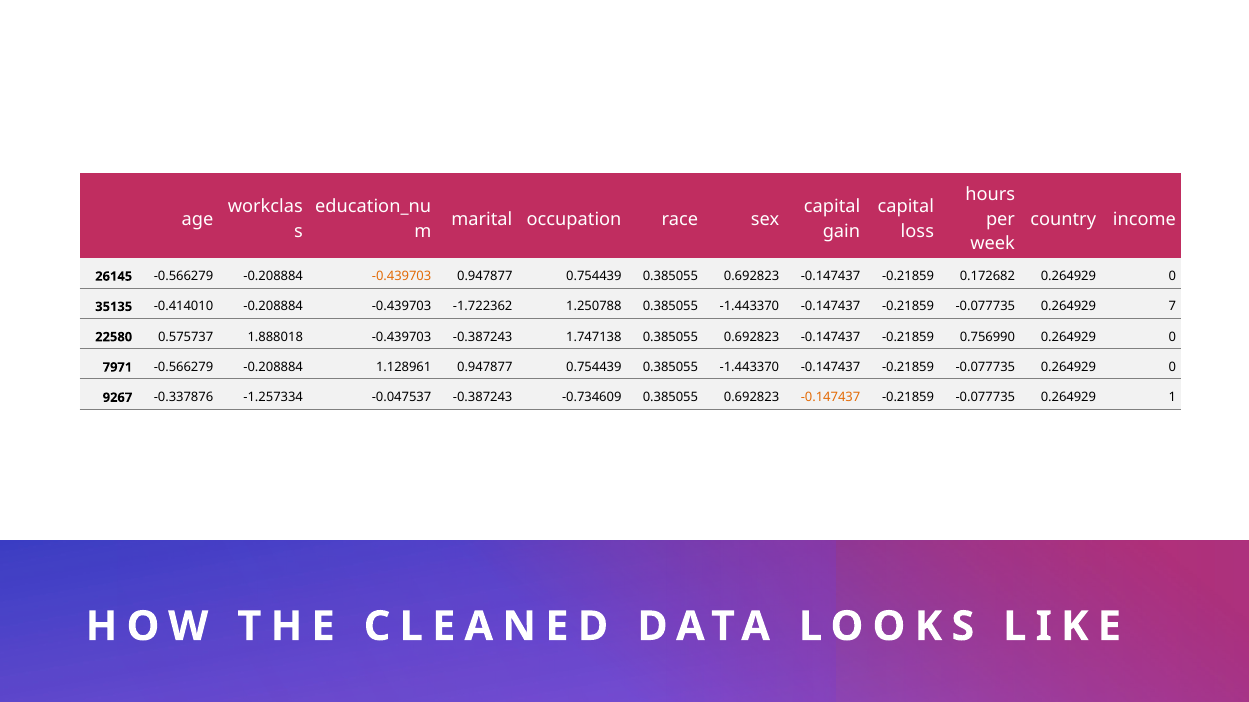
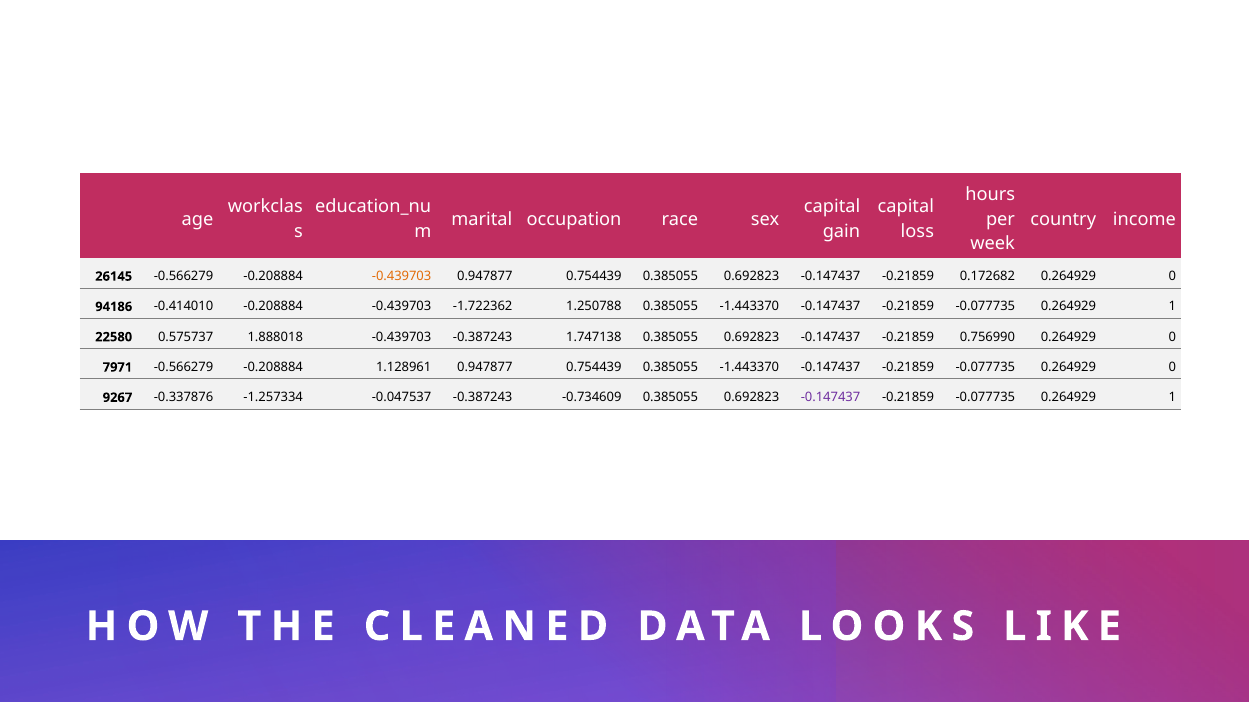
35135: 35135 -> 94186 (114, 307)
7: 7 -> 1 (1172, 307)
-0.147437 colour: orange -> purple (831, 398)
